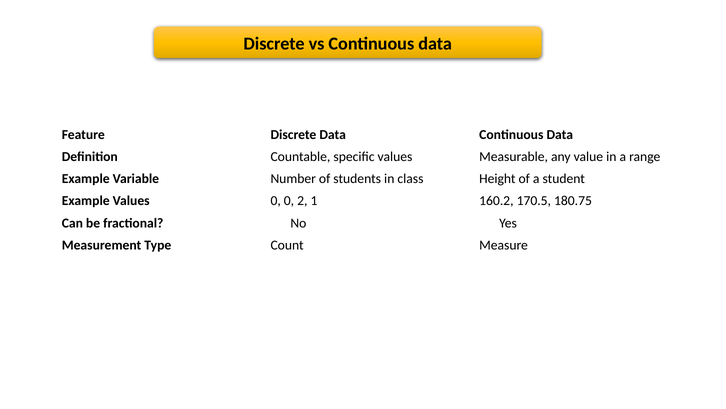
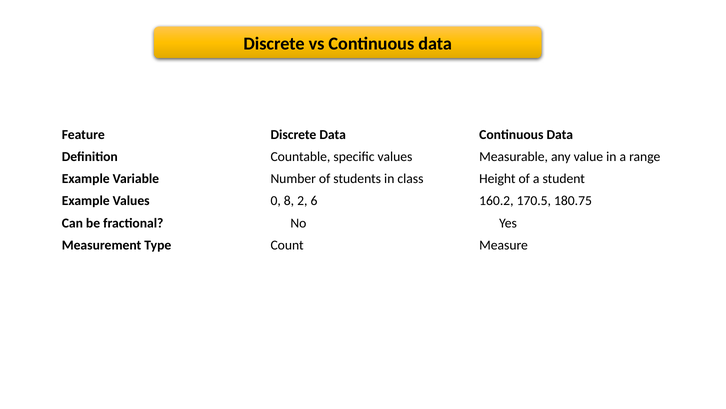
0 0: 0 -> 8 (289, 201)
1: 1 -> 6 (314, 201)
